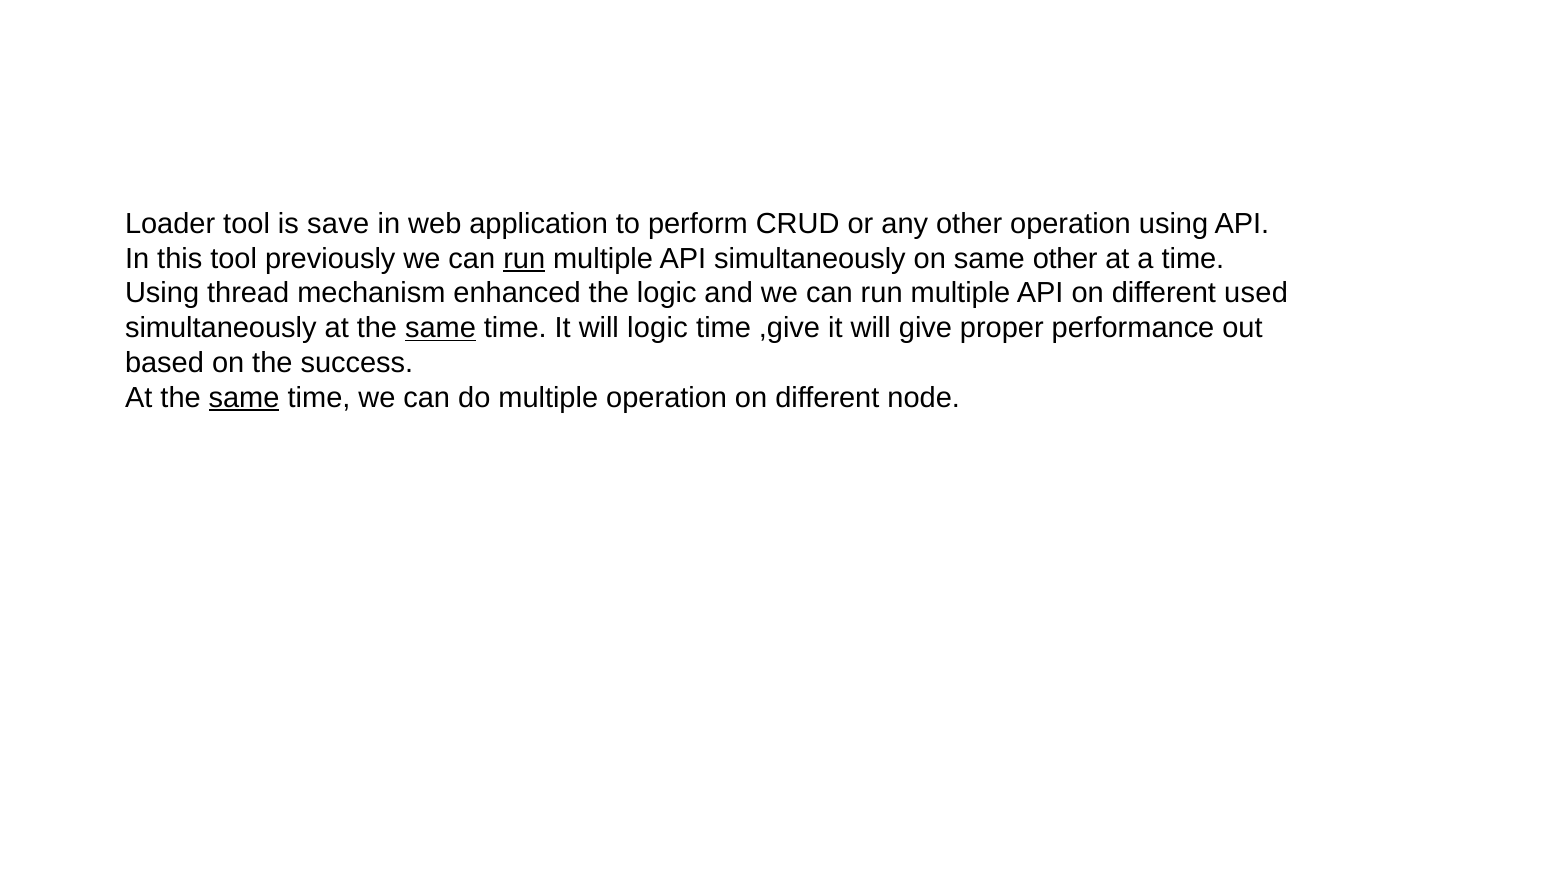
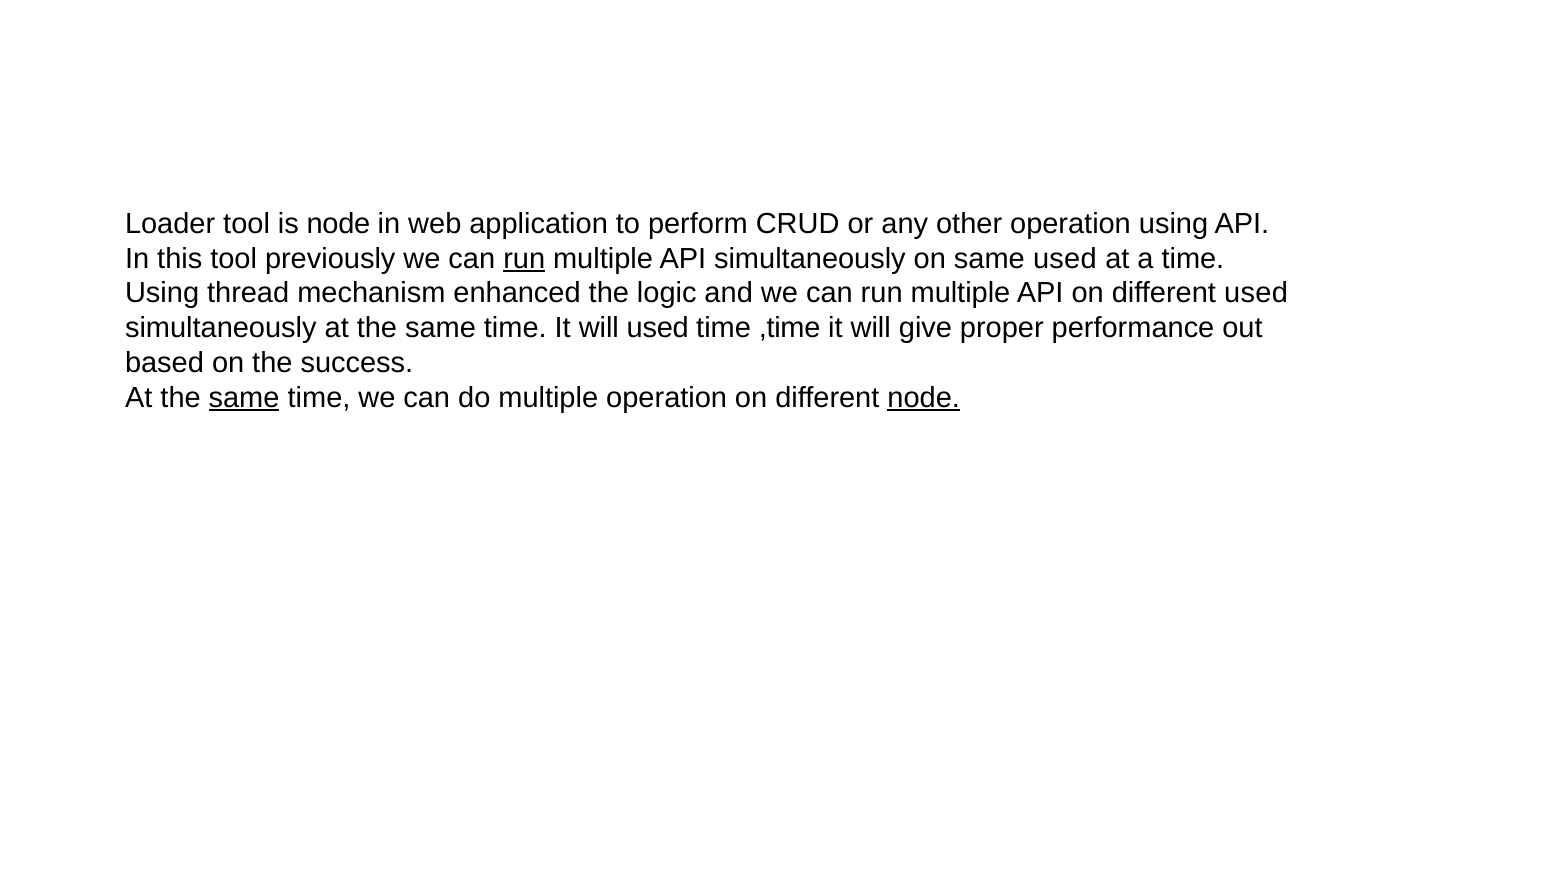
is save: save -> node (338, 224)
same other: other -> used (1065, 258)
same underline: present -> none (440, 328)
will logic: logic -> used (658, 328)
,give: ,give -> ,time (790, 328)
node underline: none -> present (924, 398)
